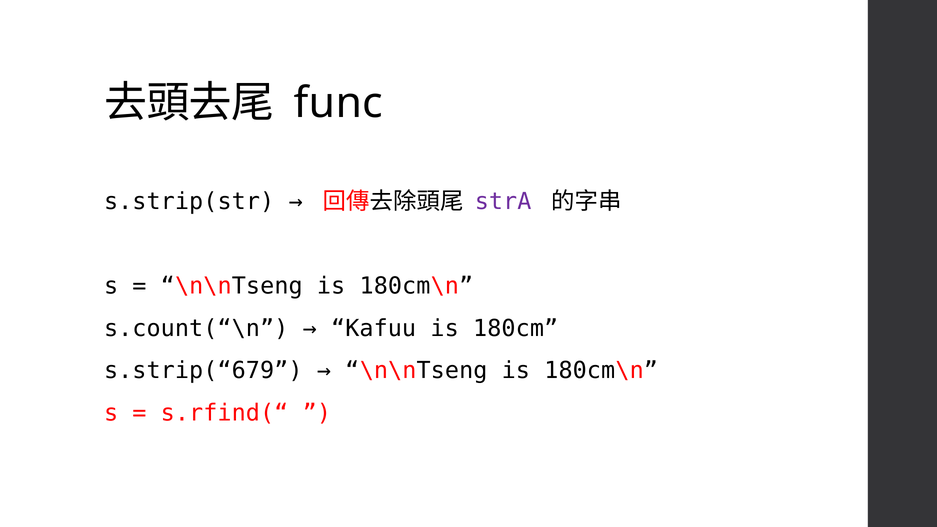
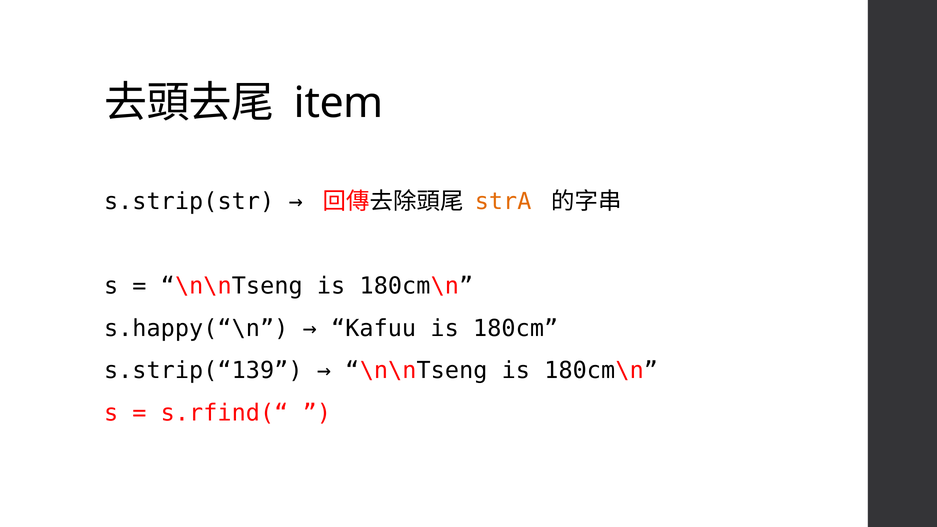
func: func -> item (339, 103)
strA colour: purple -> orange (503, 201)
s.count(“\n: s.count(“\n -> s.happy(“\n (196, 328)
s.strip(“679: s.strip(“679 -> s.strip(“139 (203, 371)
